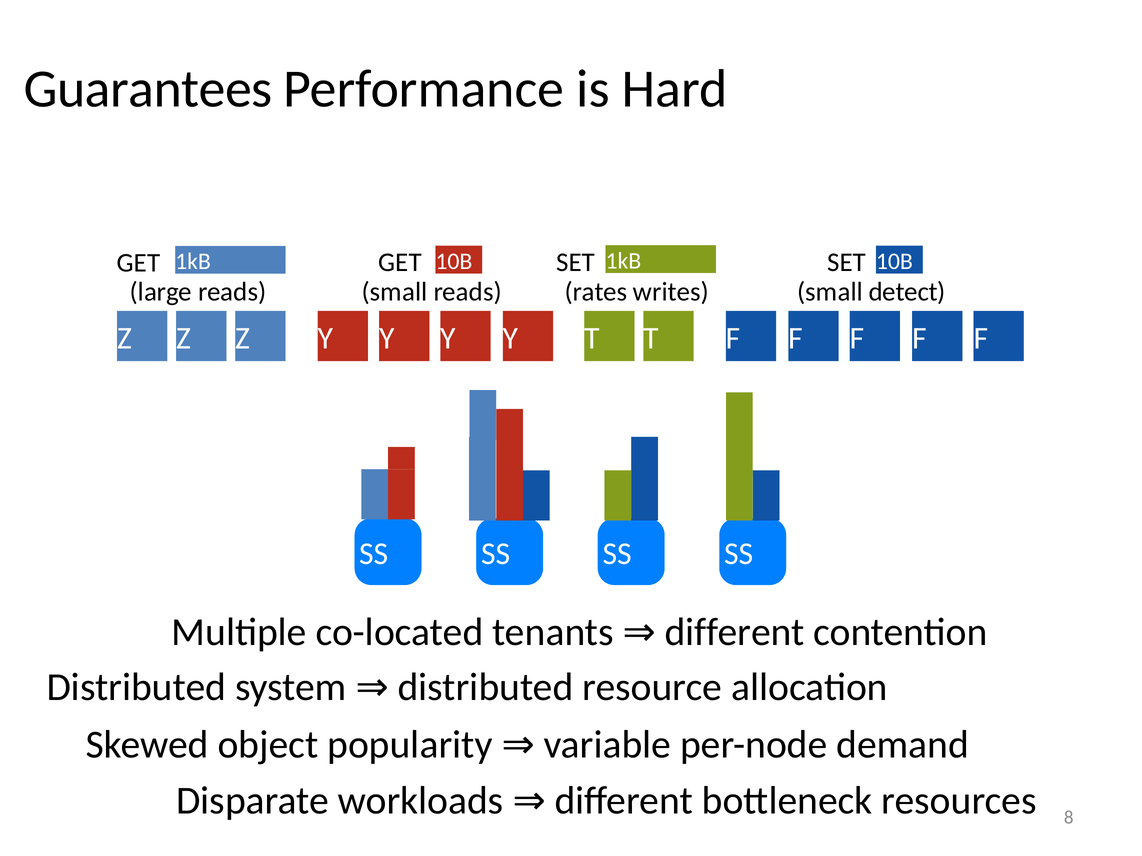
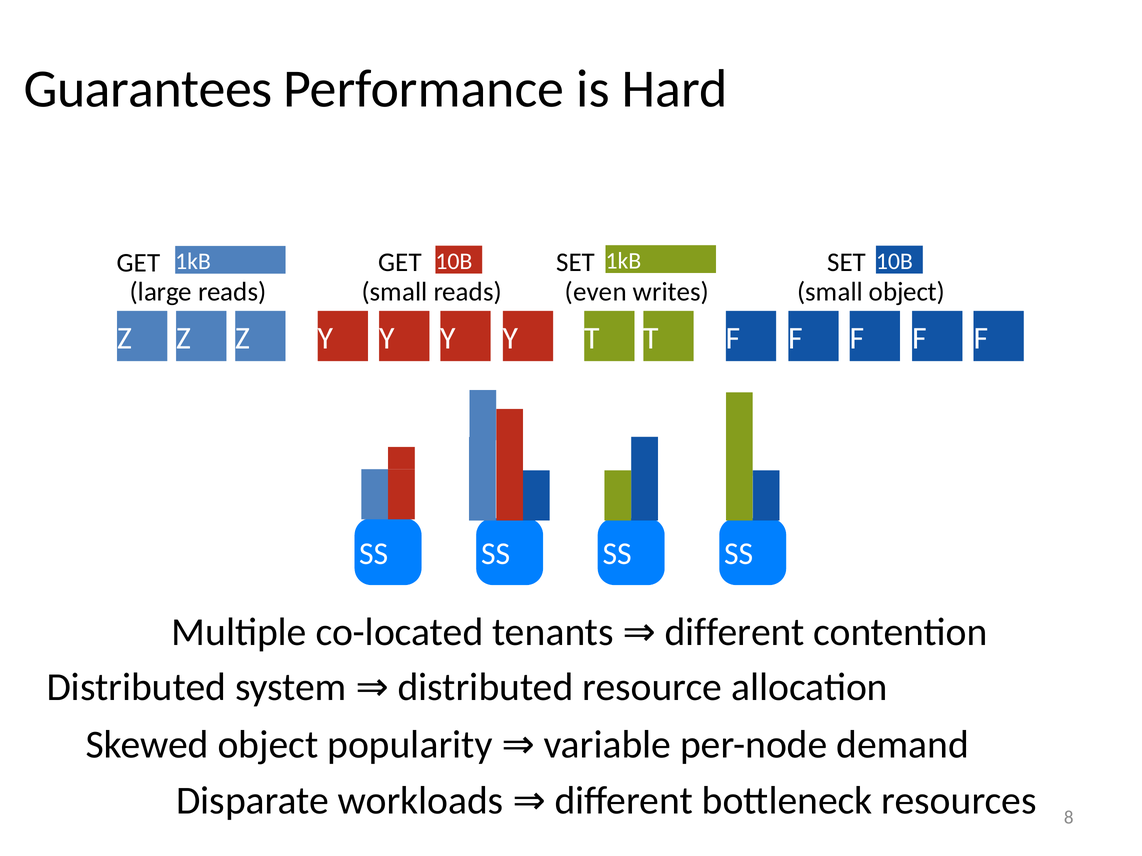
rates: rates -> even (596, 292)
small detect: detect -> object (907, 292)
